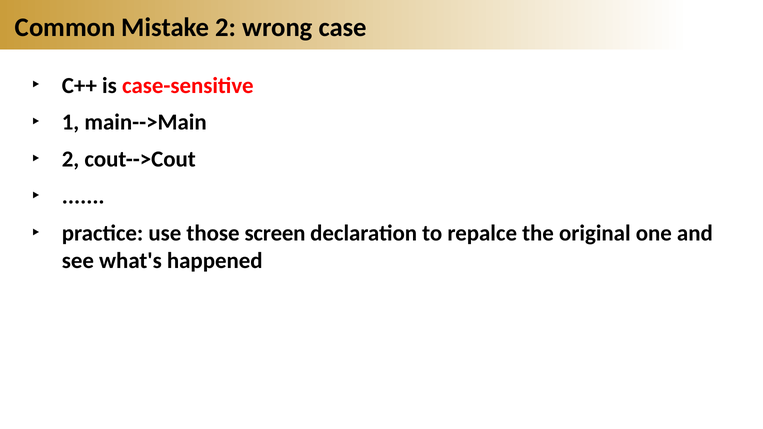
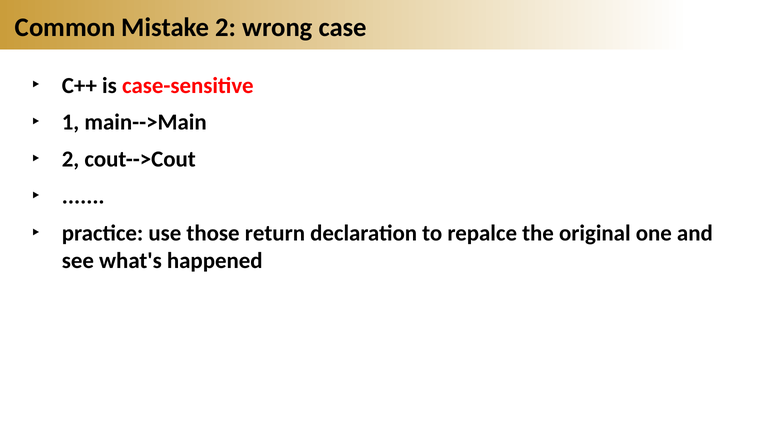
screen: screen -> return (275, 233)
